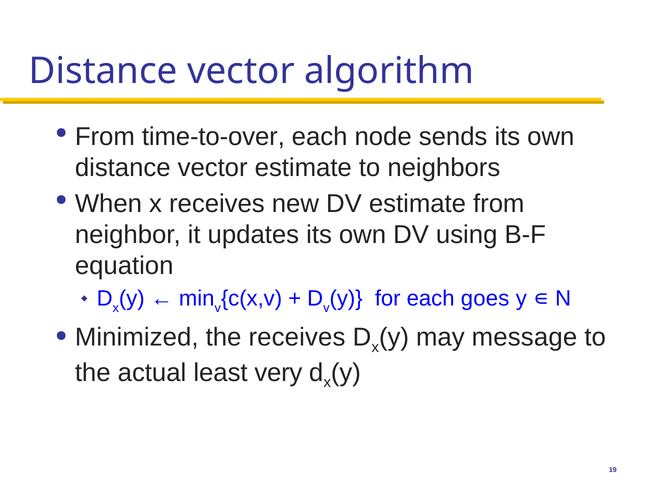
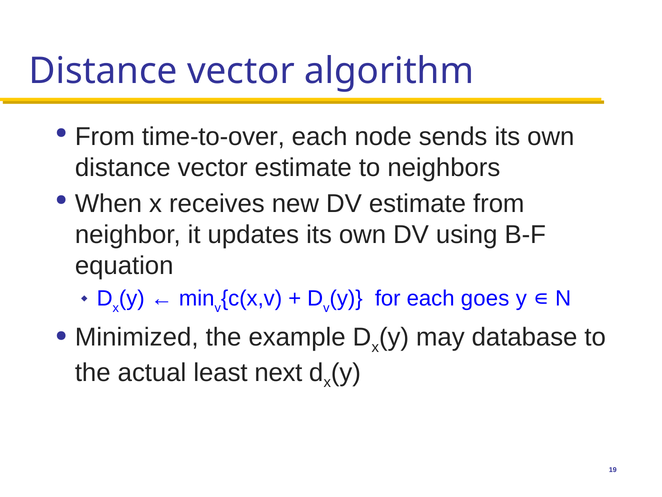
the receives: receives -> example (297, 337)
message: message -> database (525, 337)
very: very -> next (278, 372)
